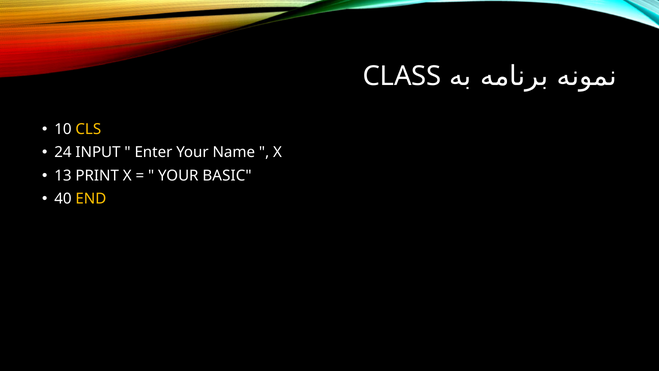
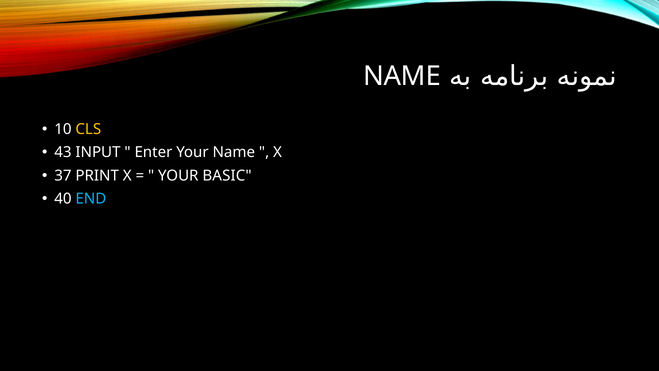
CLASS: CLASS -> NAME (402, 76)
24: 24 -> 43 (63, 152)
13: 13 -> 37 (63, 175)
END colour: yellow -> light blue (91, 199)
